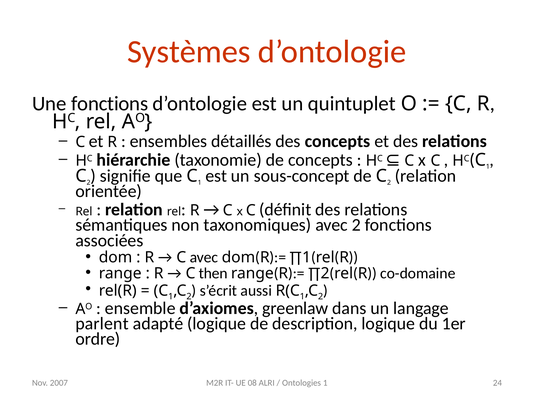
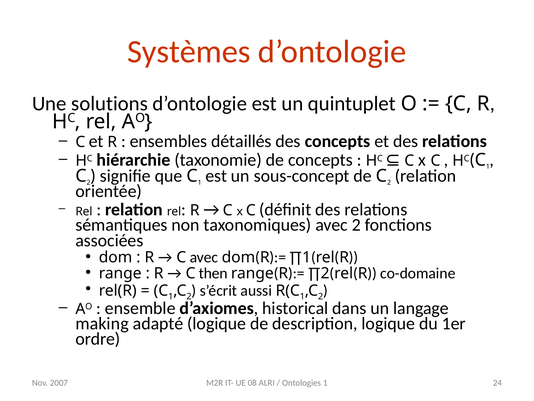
Une fonctions: fonctions -> solutions (110, 104)
greenlaw: greenlaw -> historical (295, 308)
parlent: parlent -> making (102, 323)
